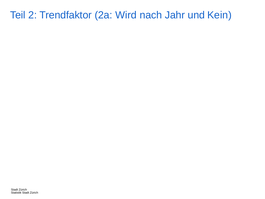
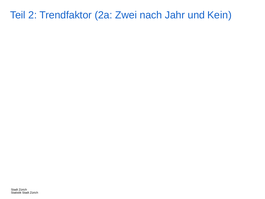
Wird: Wird -> Zwei (126, 15)
